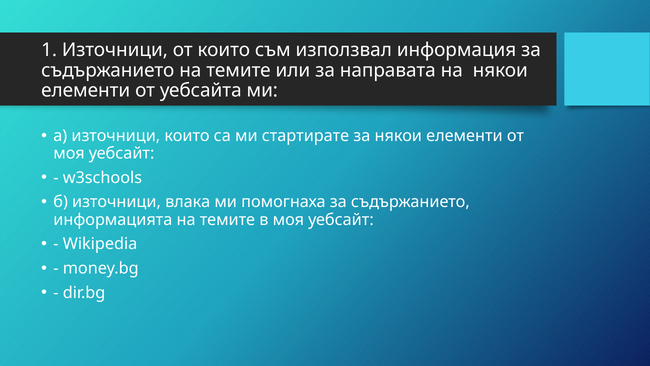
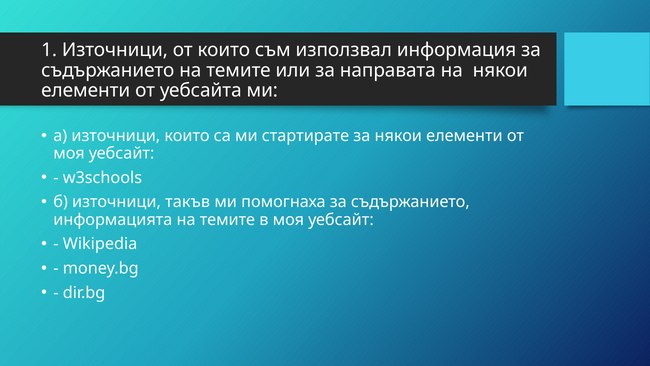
влака: влака -> такъв (188, 202)
